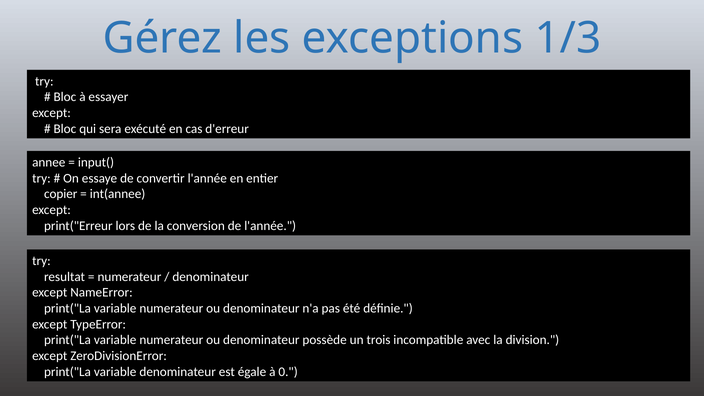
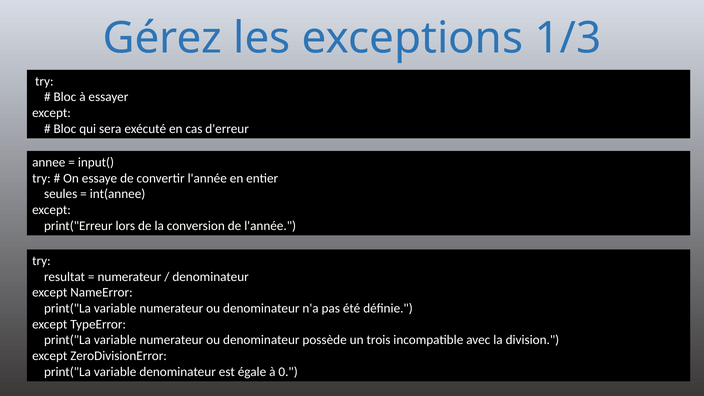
copier: copier -> seules (61, 194)
